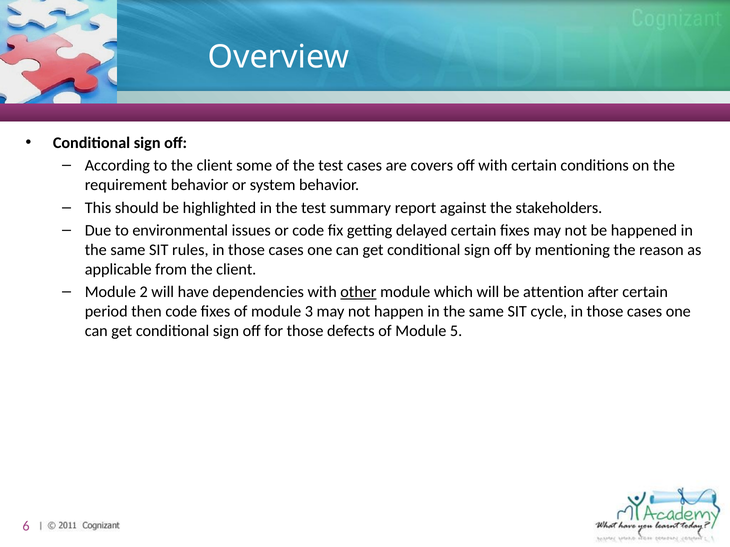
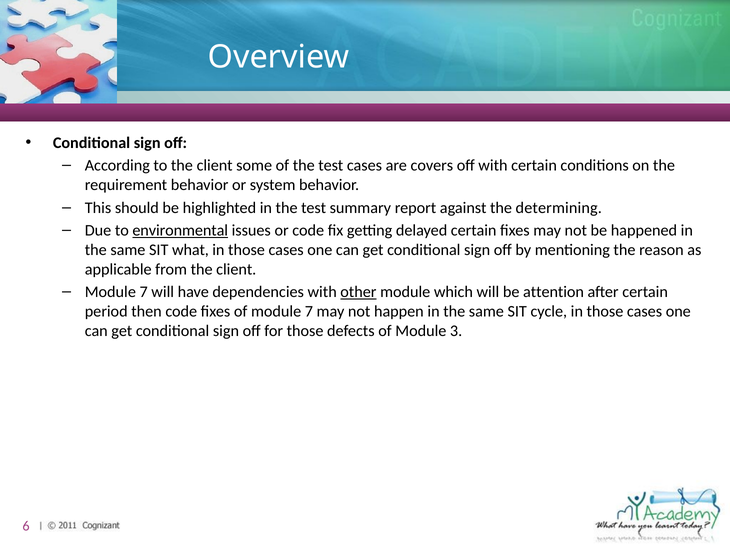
stakeholders: stakeholders -> determining (559, 208)
environmental underline: none -> present (180, 231)
rules: rules -> what (190, 250)
2: 2 -> 7 (144, 292)
of module 3: 3 -> 7 (309, 312)
5: 5 -> 3 (456, 331)
